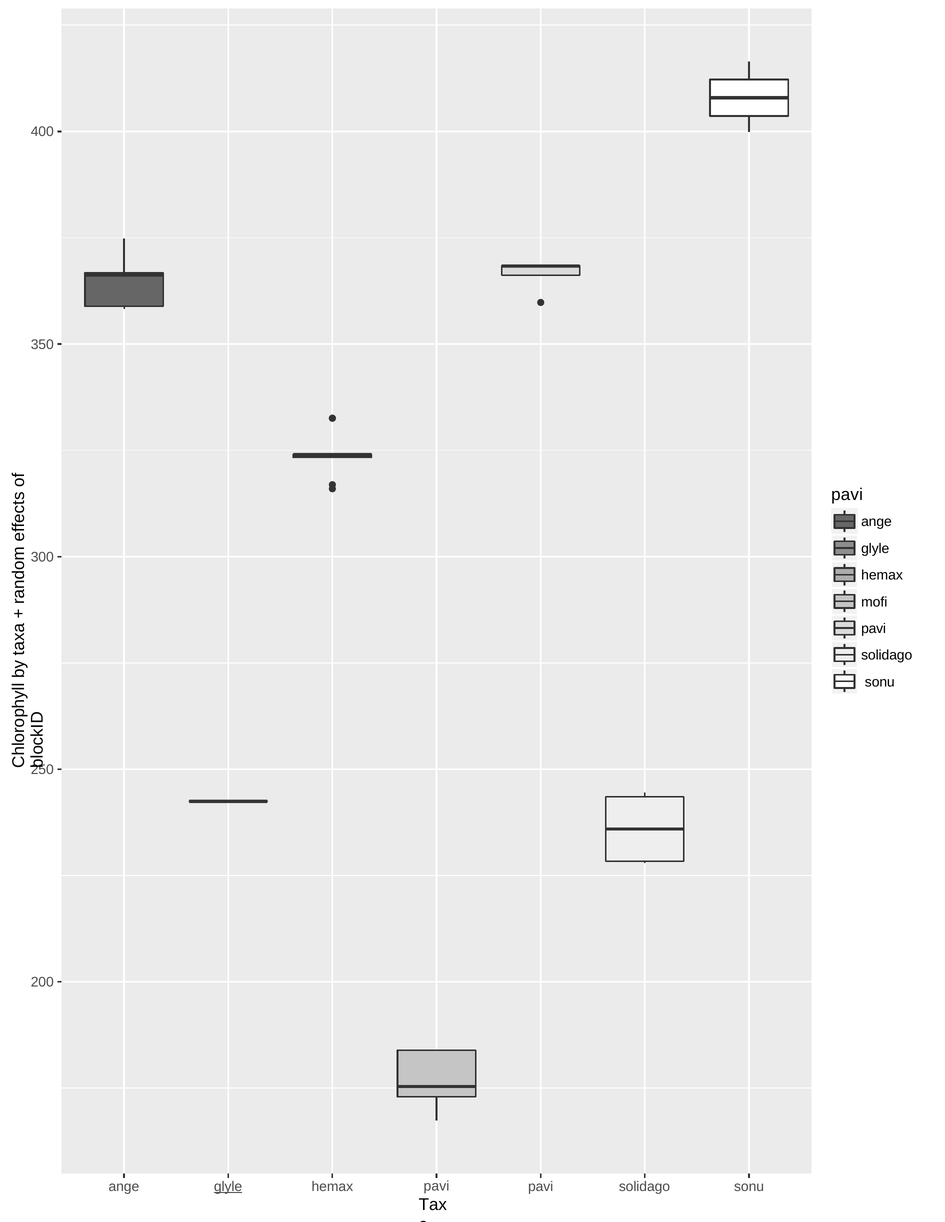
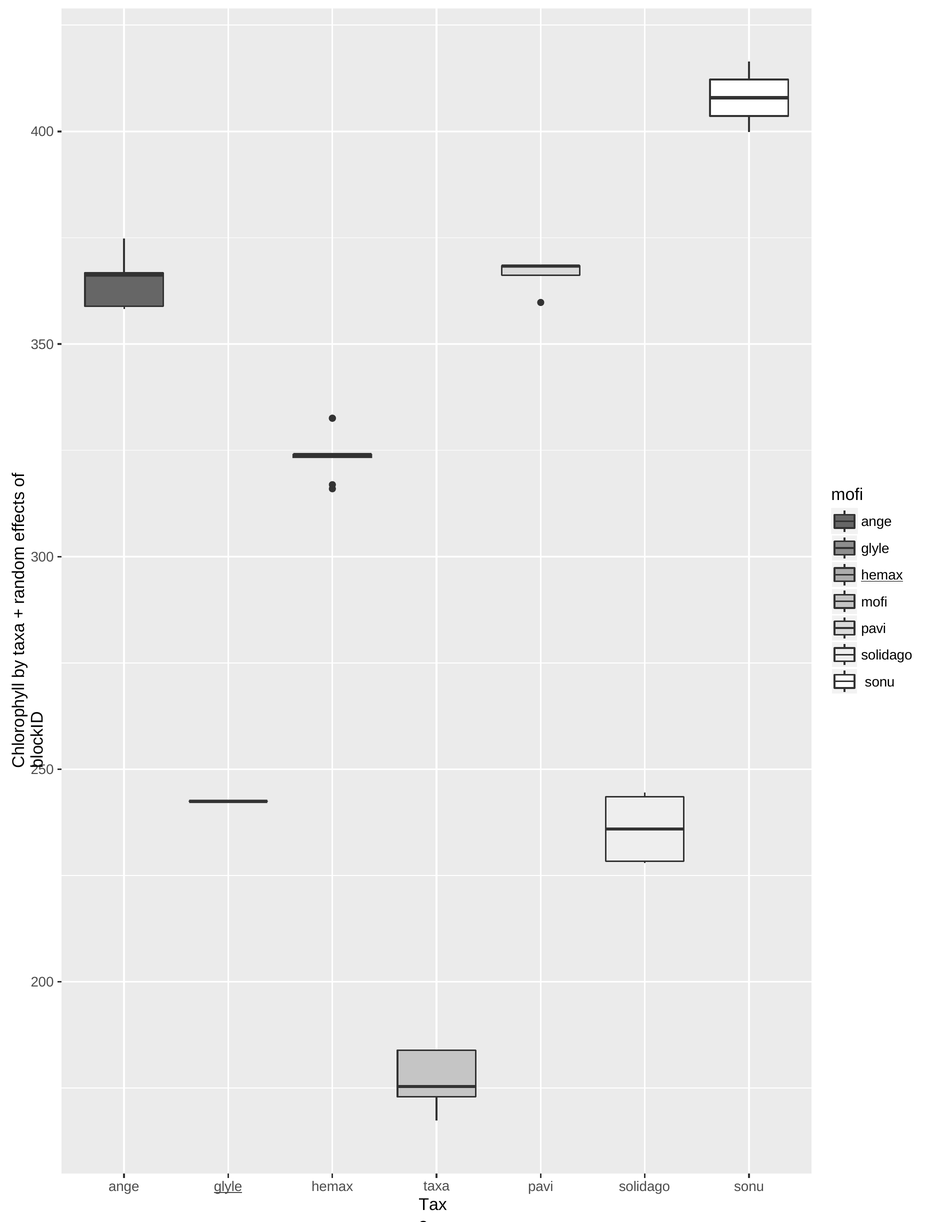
pavi: pavi -> mofi (847, 495)
hemax underline: none -> present (882, 576)
pavi: pavi -> taxa (437, 1187)
